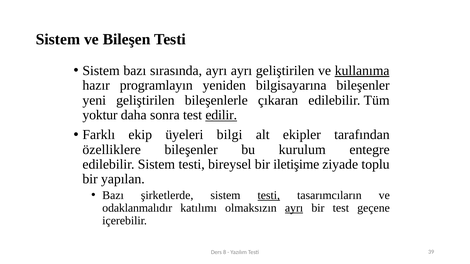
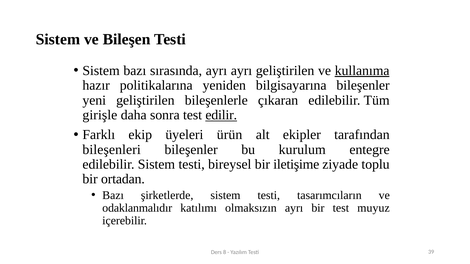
programlayın: programlayın -> politikalarına (156, 86)
yoktur: yoktur -> girişle (100, 115)
bilgi: bilgi -> ürün (230, 135)
özelliklere: özelliklere -> bileşenleri (112, 150)
yapılan: yapılan -> ortadan (123, 179)
testi underline: present -> none (269, 196)
ayrı underline: present -> none (294, 208)
geçene: geçene -> muyuz (374, 208)
